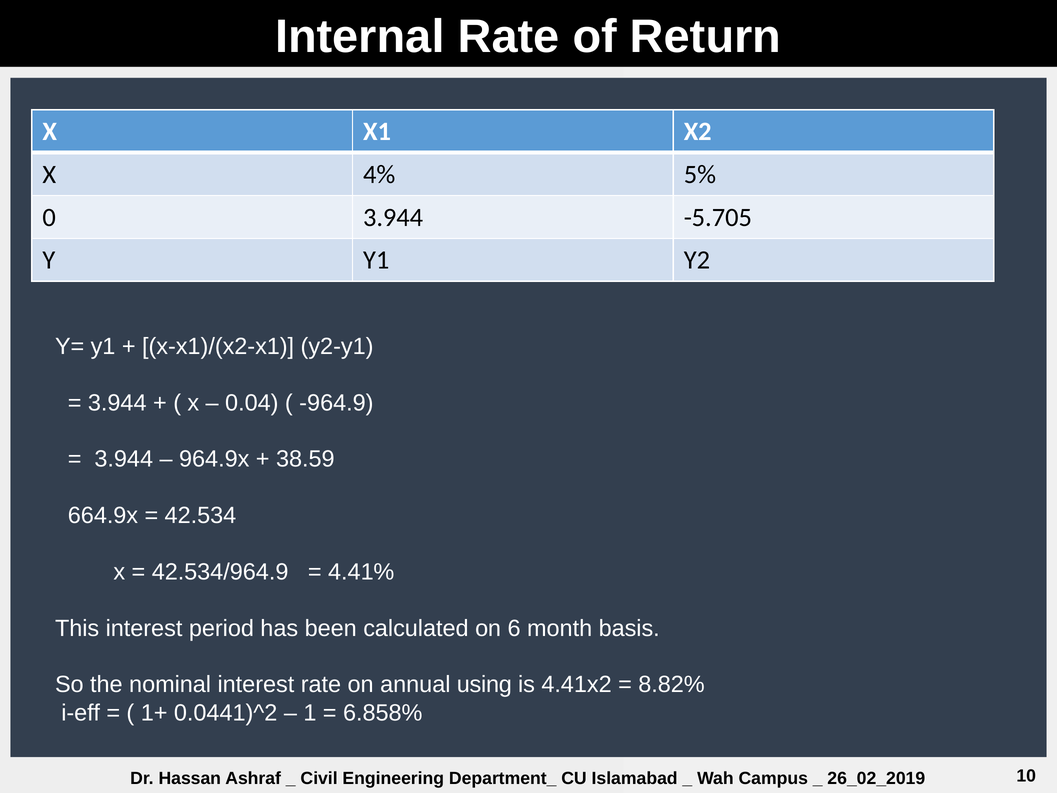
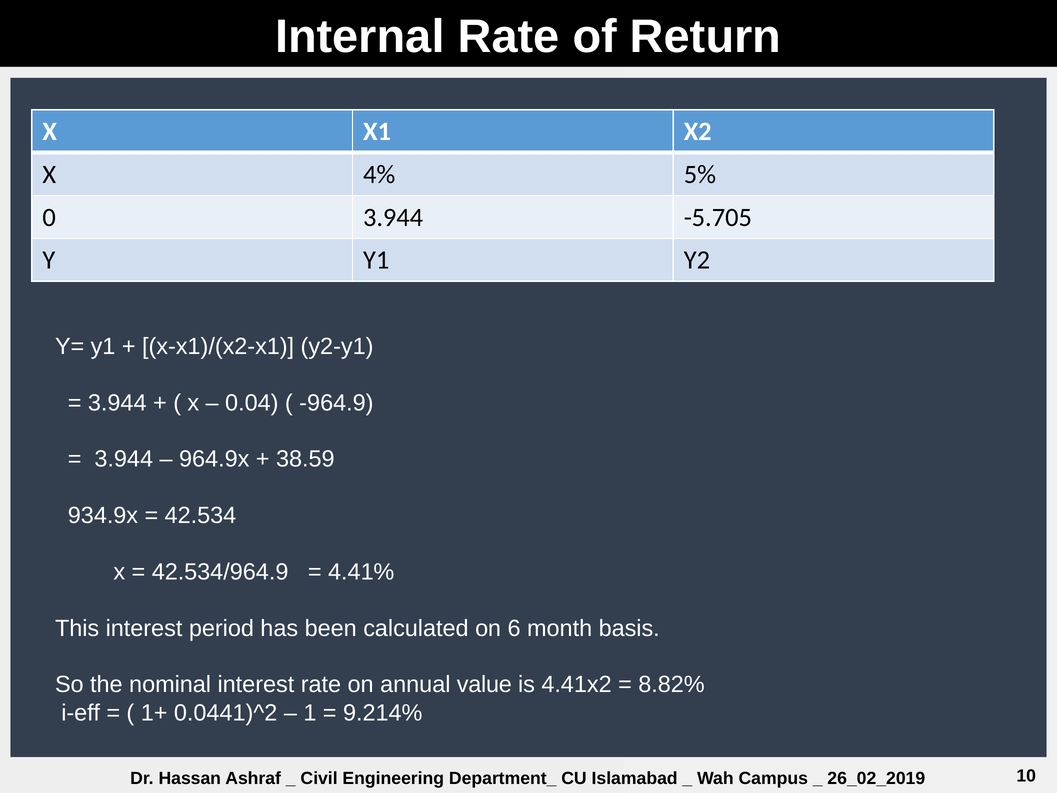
664.9x: 664.9x -> 934.9x (103, 515)
using: using -> value (484, 684)
6.858%: 6.858% -> 9.214% (383, 713)
